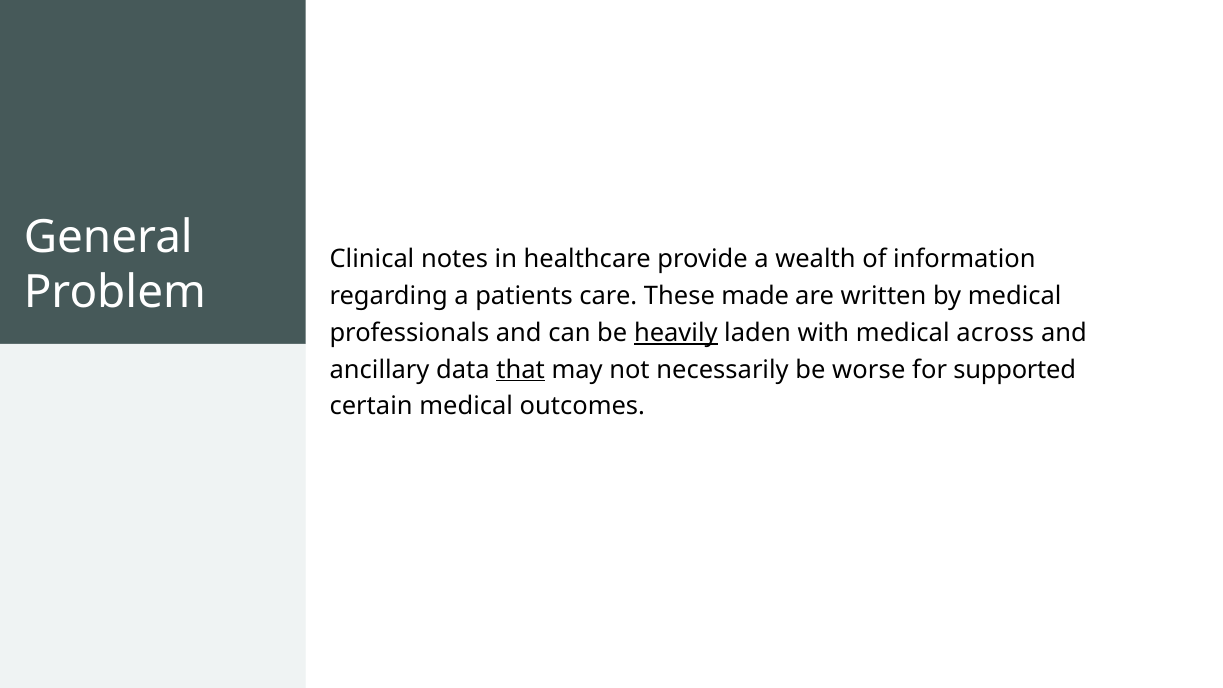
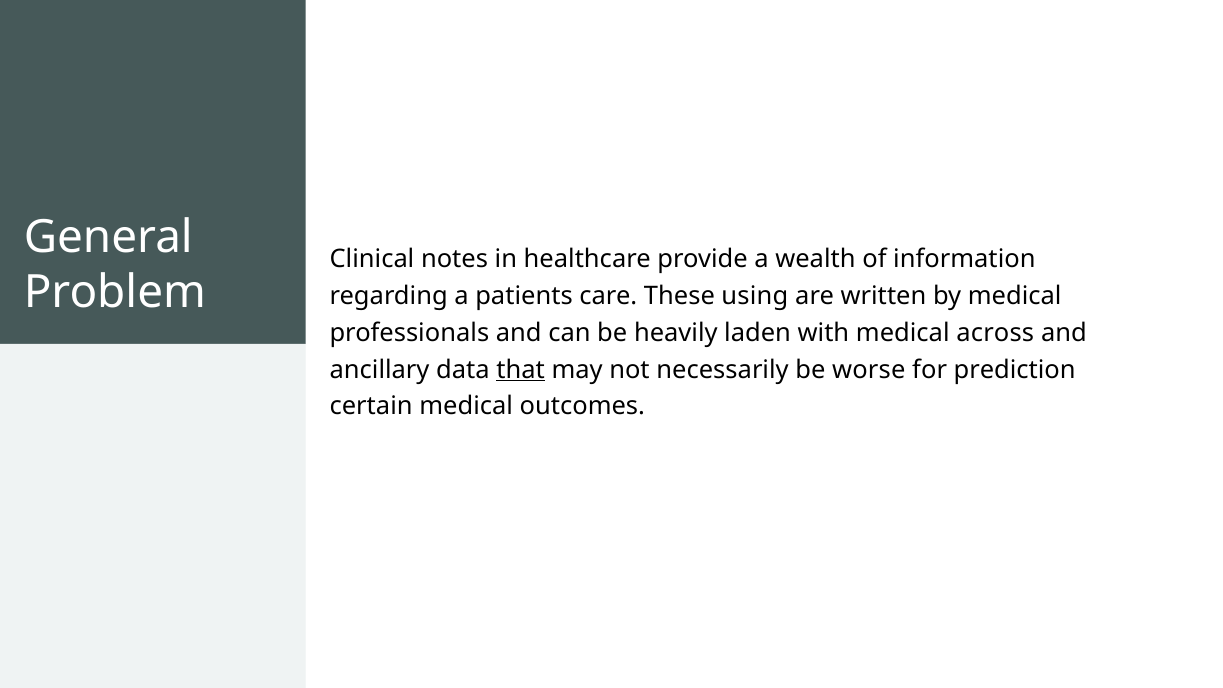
made: made -> using (755, 296)
heavily underline: present -> none (676, 333)
supported: supported -> prediction (1015, 370)
